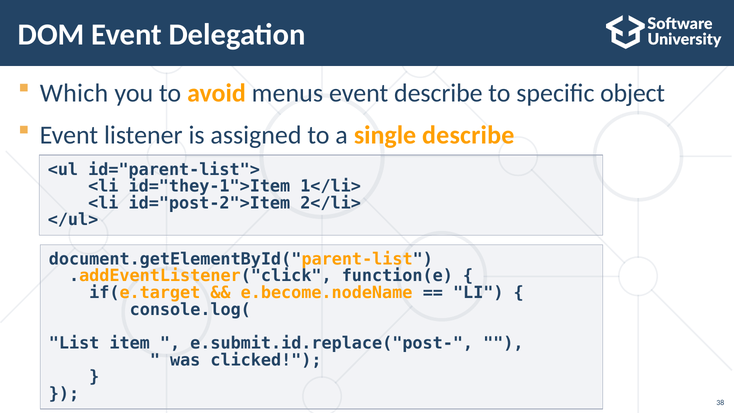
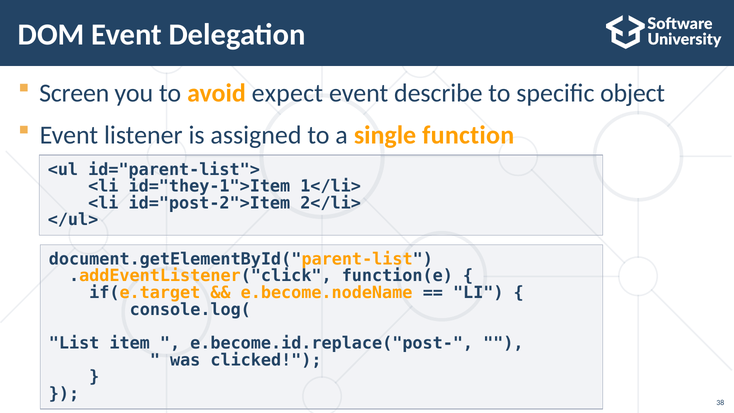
Which: Which -> Screen (74, 93)
menus: menus -> expect (287, 93)
single describe: describe -> function (468, 135)
e.submit.id.replace("post-: e.submit.id.replace("post- -> e.become.id.replace("post- (332, 343)
